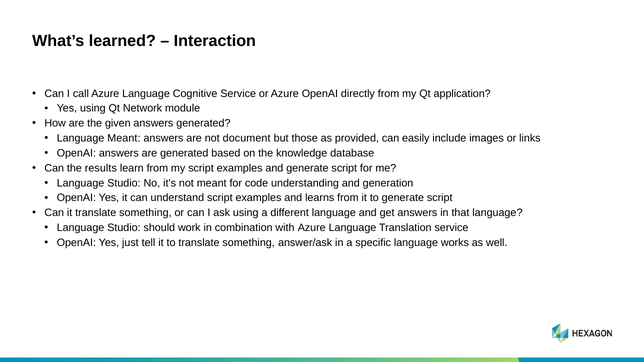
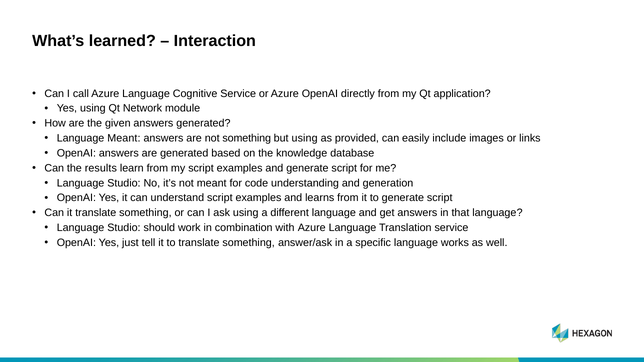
not document: document -> something (247, 138)
but those: those -> using (305, 138)
